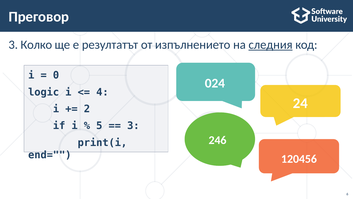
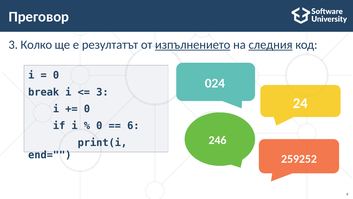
изпълнението underline: none -> present (193, 45)
logic: logic -> break (44, 92)
4: 4 -> 3 (102, 92)
2: 2 -> 0 (87, 109)
5: 5 -> 0 (99, 126)
3: 3 -> 6 (133, 126)
120456: 120456 -> 259252 (299, 159)
